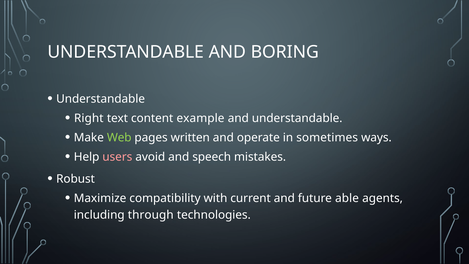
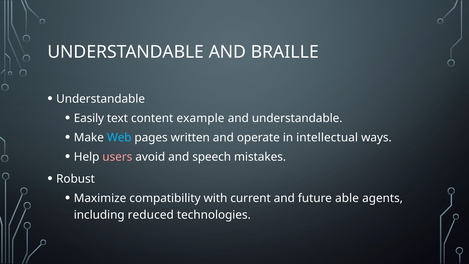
BORING: BORING -> BRAILLE (285, 52)
Right: Right -> Easily (89, 118)
Web colour: light green -> light blue (119, 138)
sometimes: sometimes -> intellectual (327, 138)
through: through -> reduced (151, 215)
